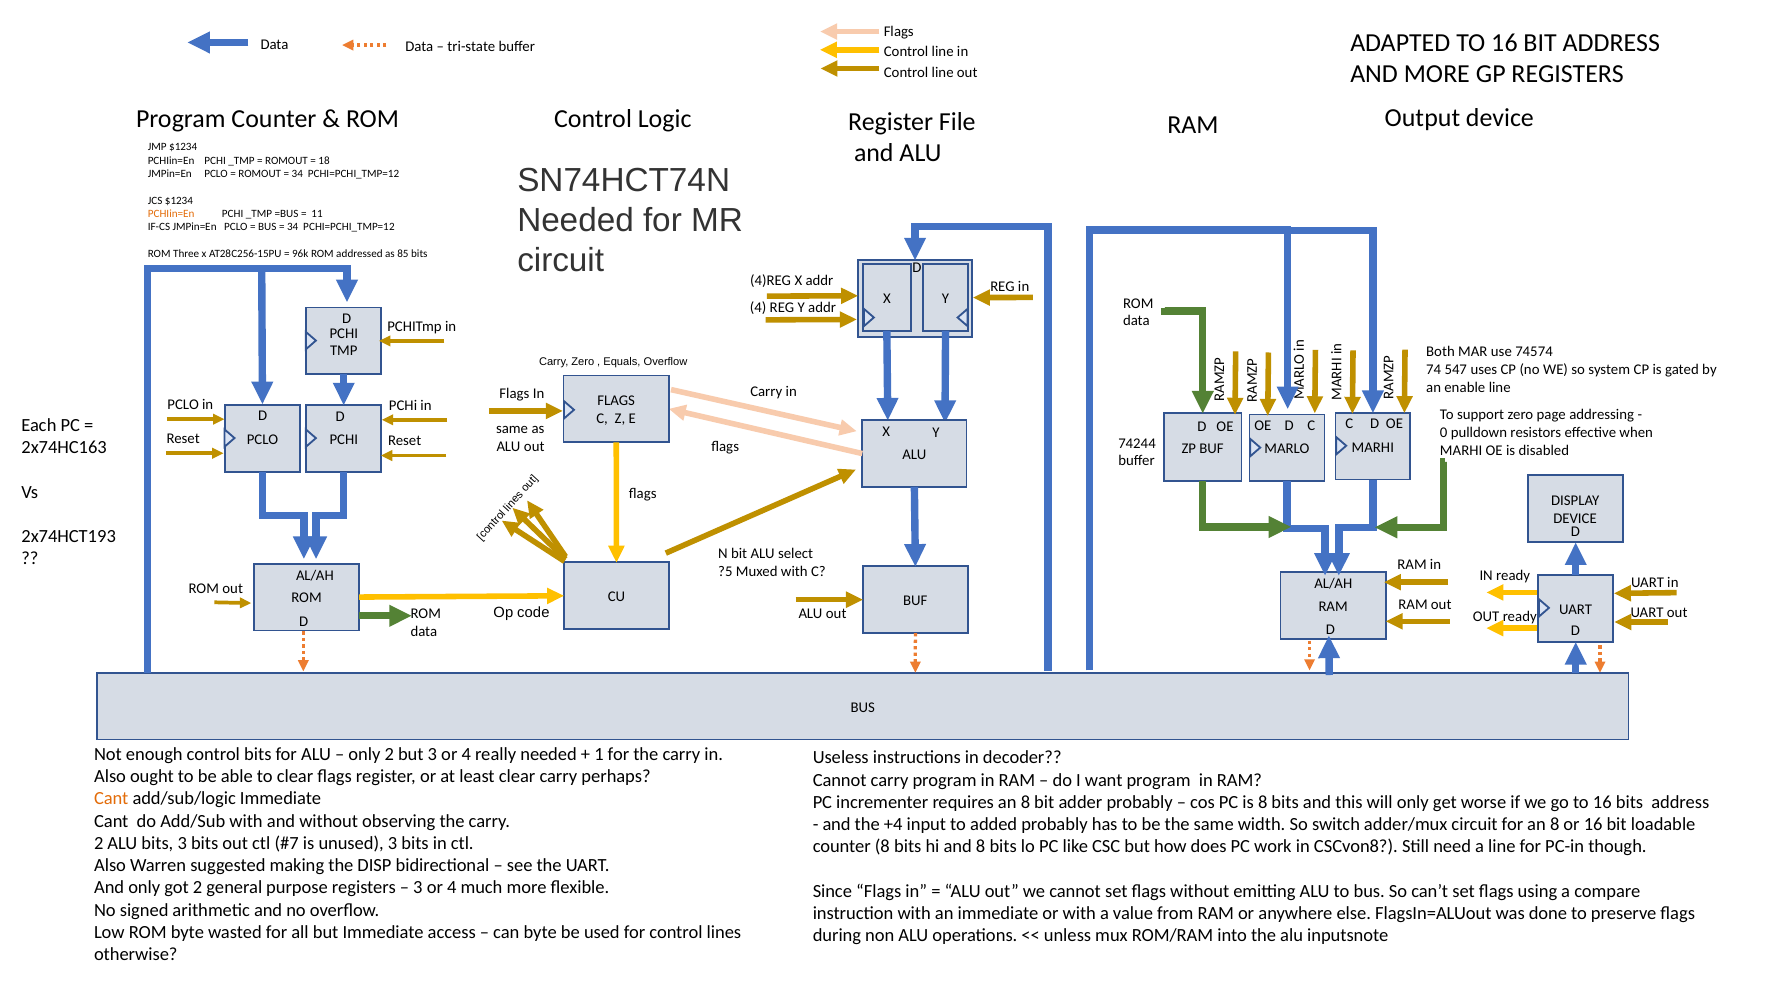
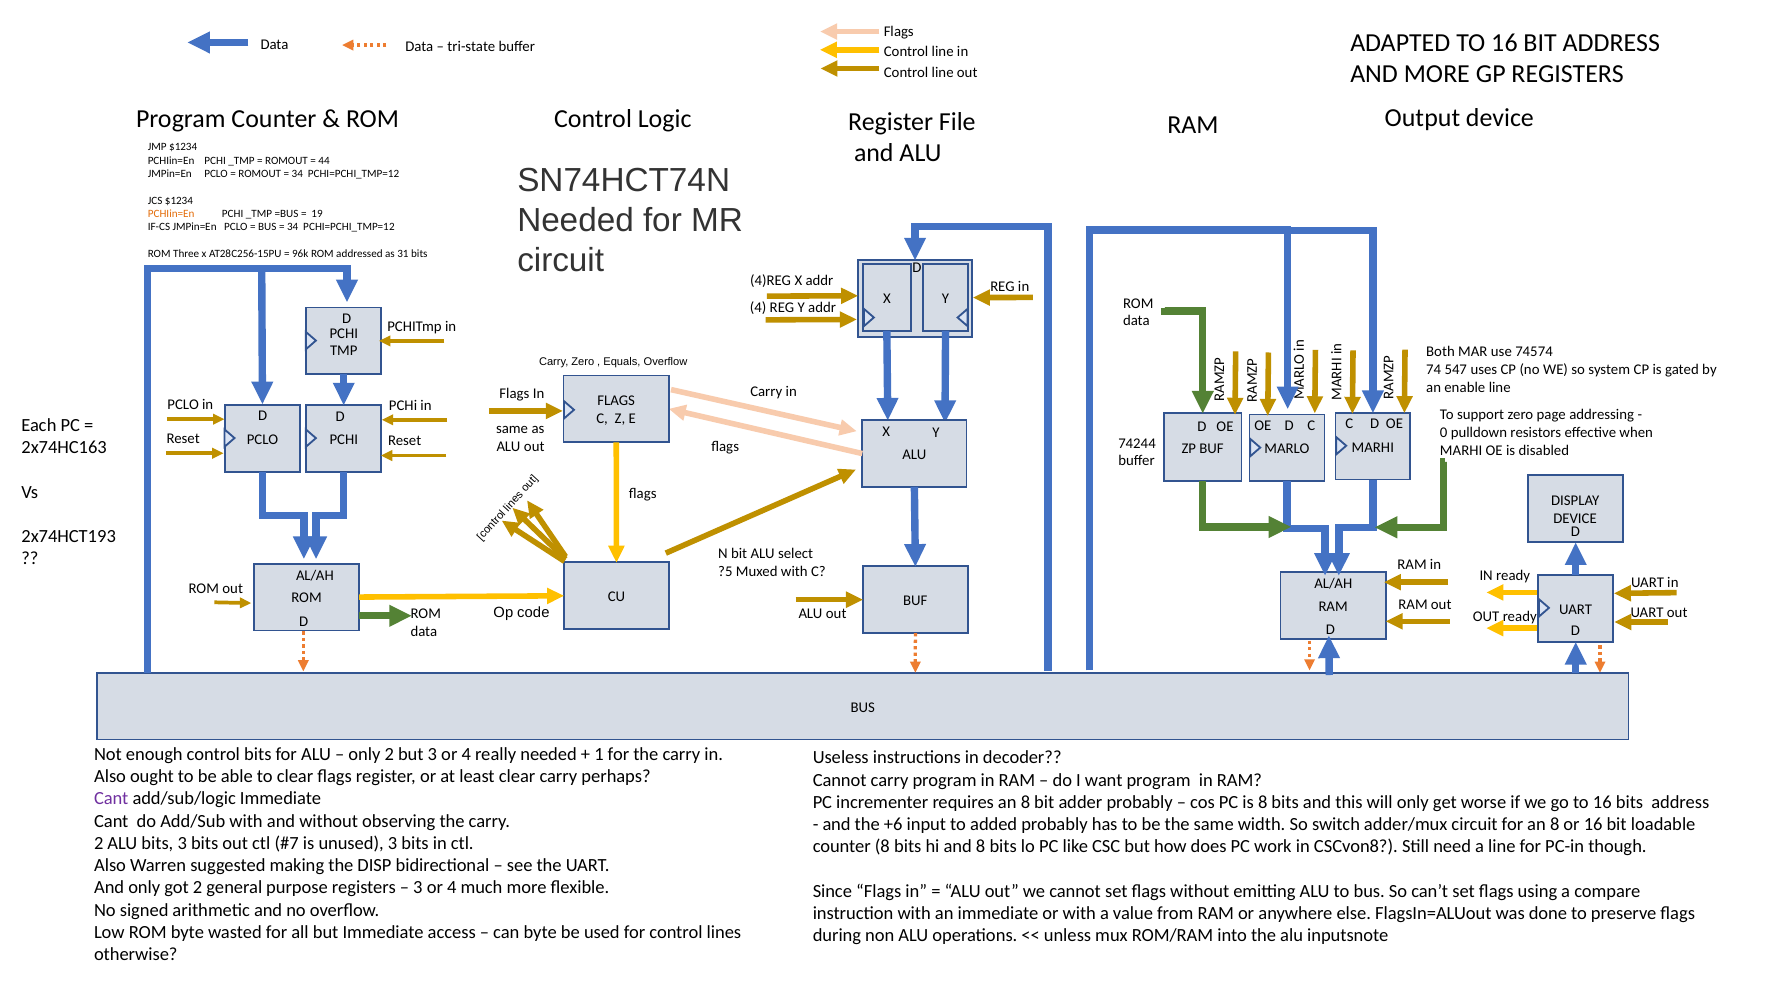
18: 18 -> 44 (324, 160)
11: 11 -> 19 (317, 214)
85: 85 -> 31 (403, 254)
Cant colour: orange -> purple (111, 798)
+4: +4 -> +6 (893, 824)
